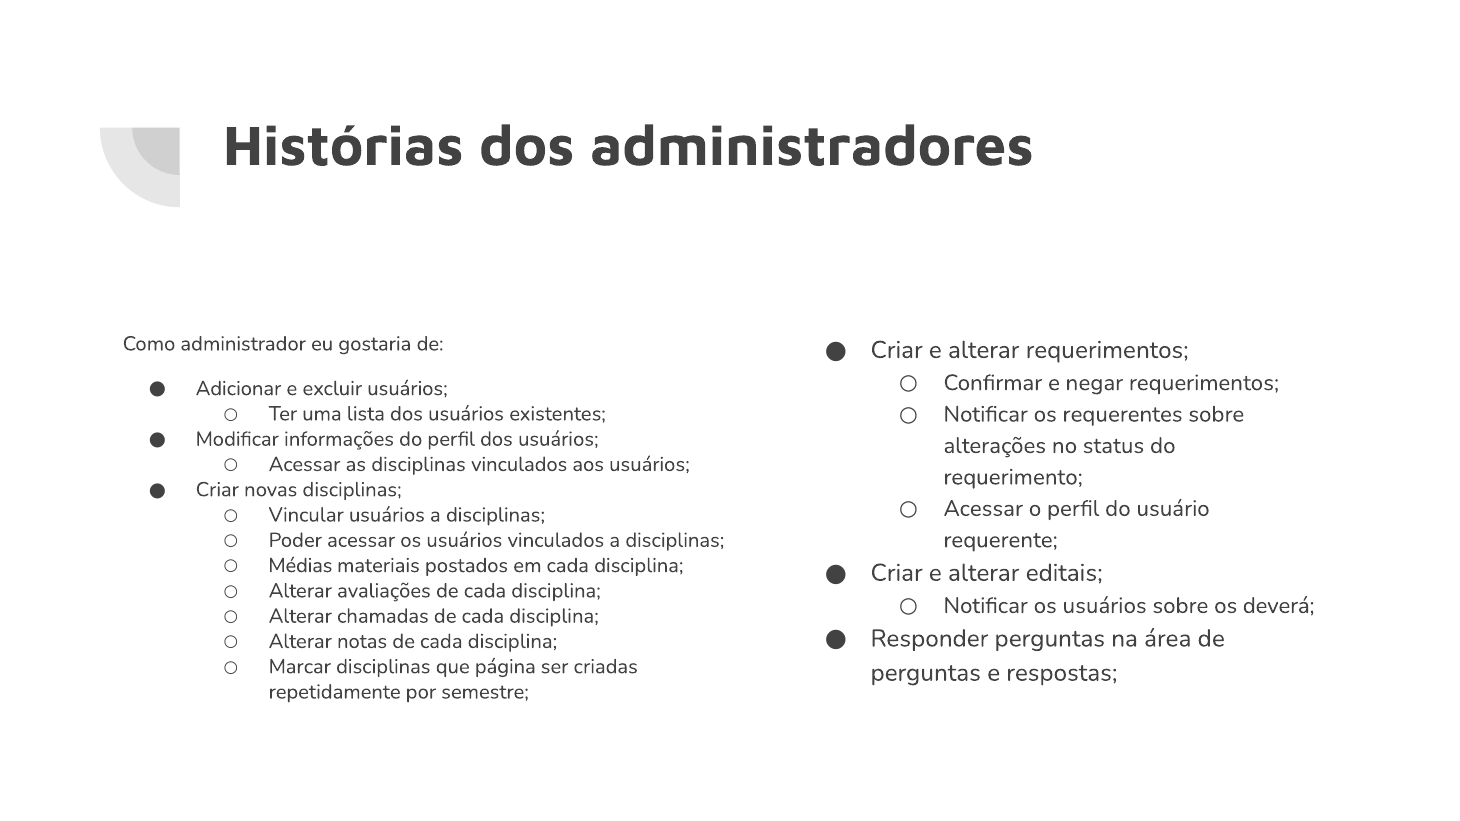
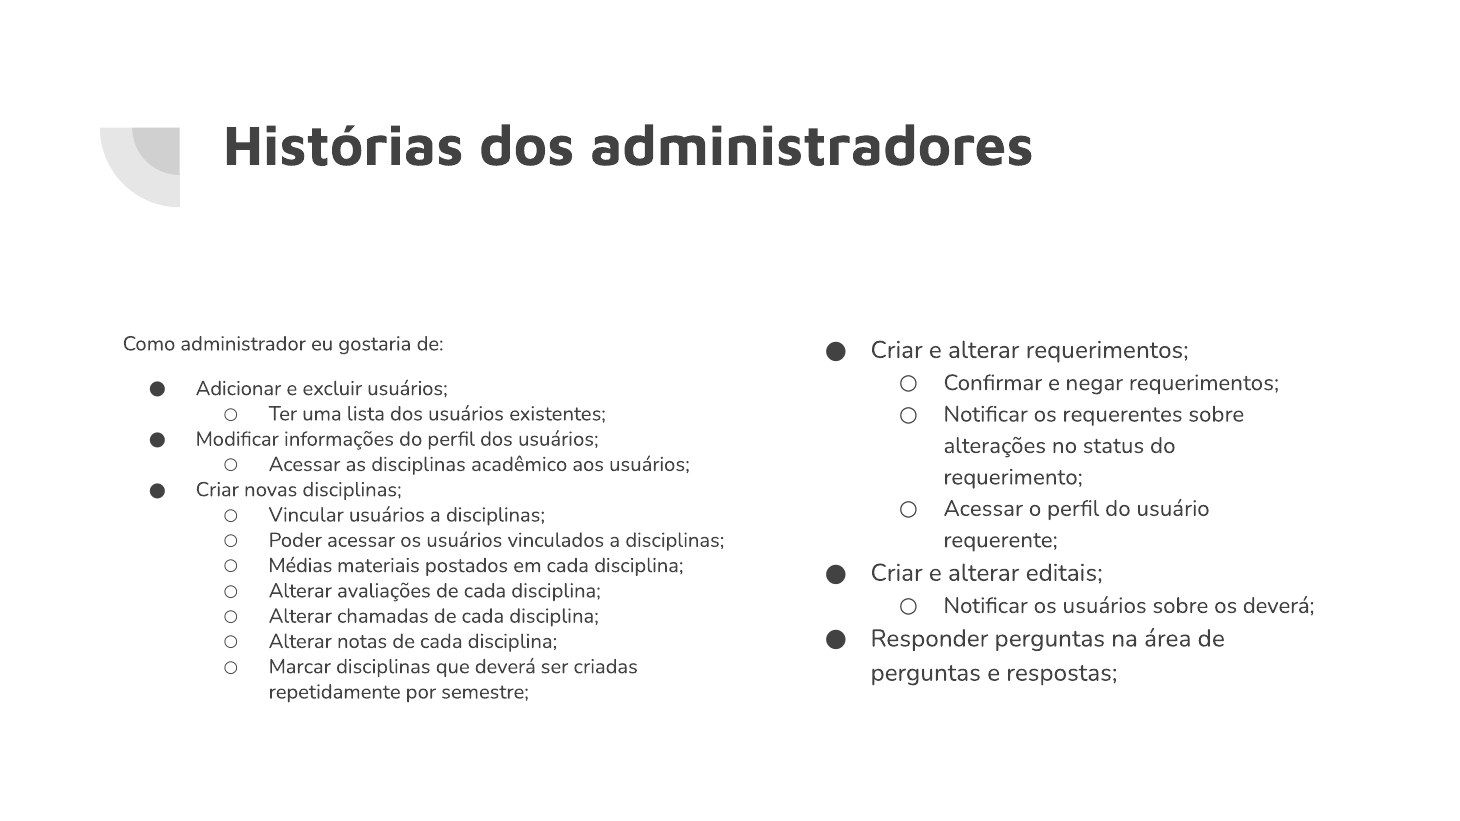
disciplinas vinculados: vinculados -> acadêmico (519, 464)
que página: página -> deverá (505, 667)
